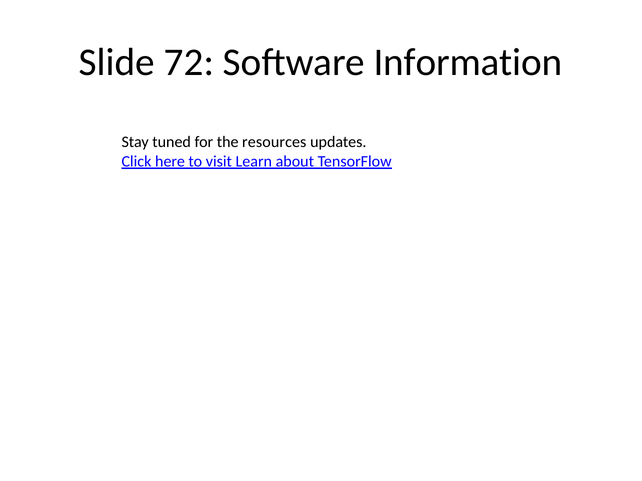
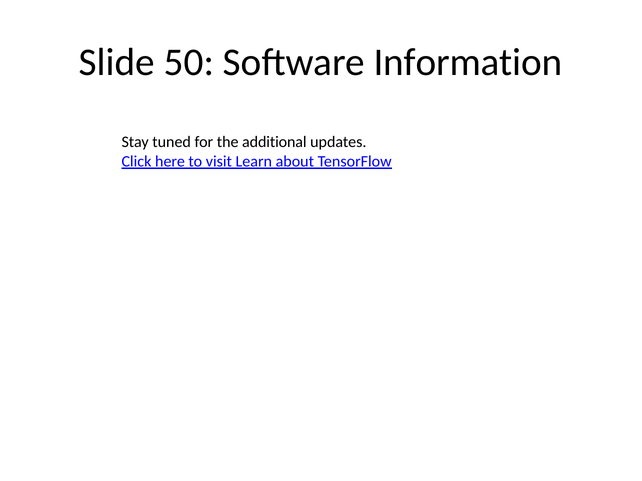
72: 72 -> 50 (189, 62)
resources: resources -> additional (274, 142)
